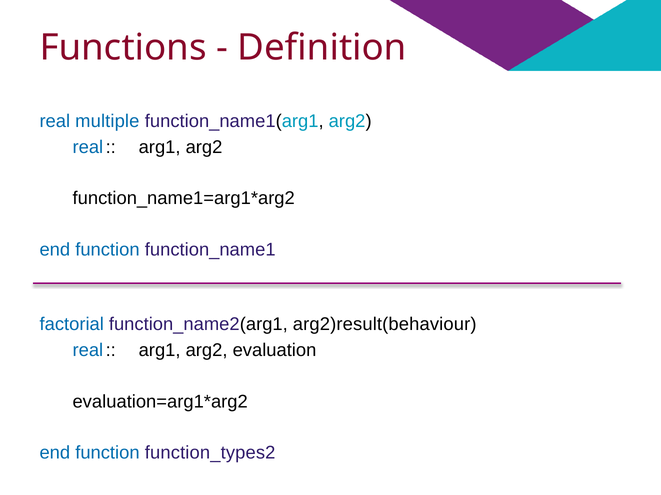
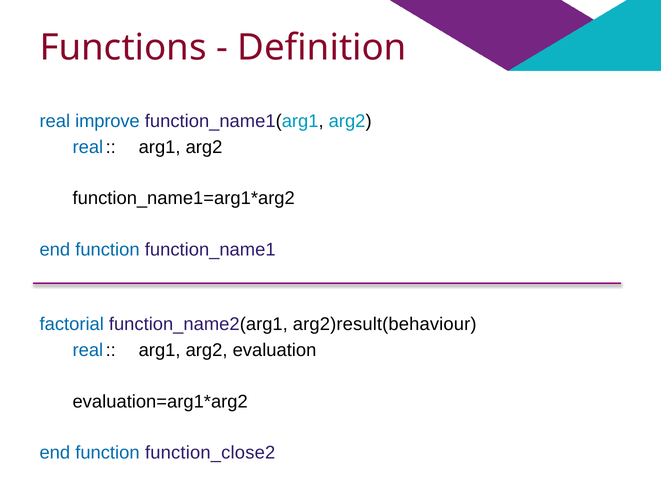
multiple: multiple -> improve (107, 122)
function_types2: function_types2 -> function_close2 (210, 453)
